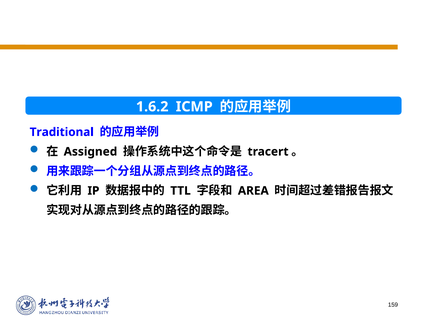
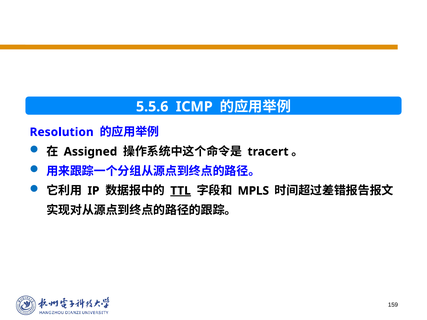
1.6.2: 1.6.2 -> 5.5.6 (152, 107)
Traditional: Traditional -> Resolution (62, 132)
TTL underline: none -> present (181, 191)
AREA: AREA -> MPLS (253, 191)
